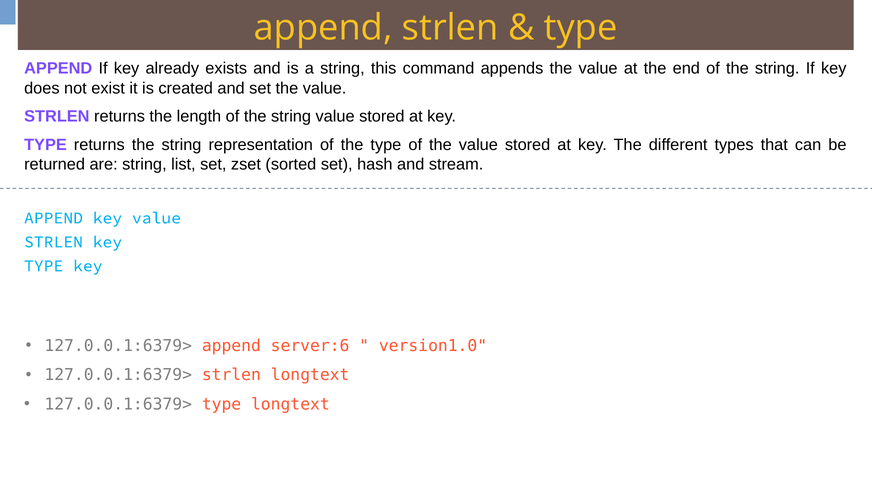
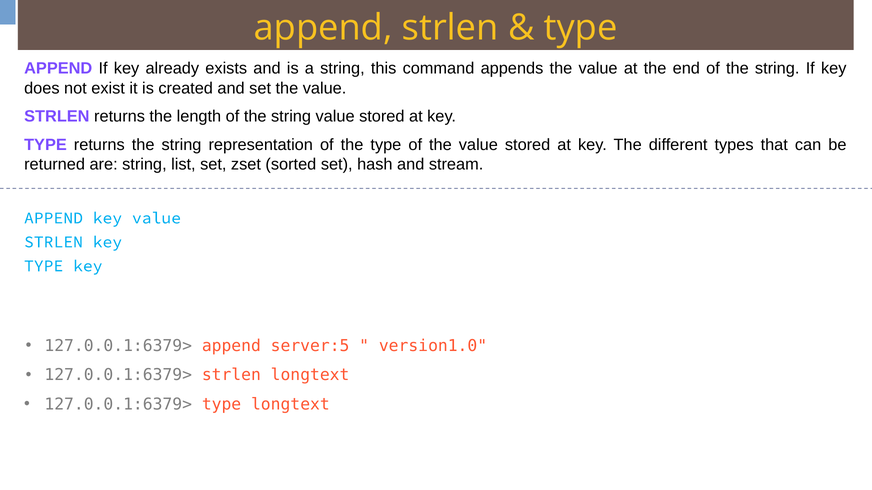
server:6: server:6 -> server:5 (310, 346)
